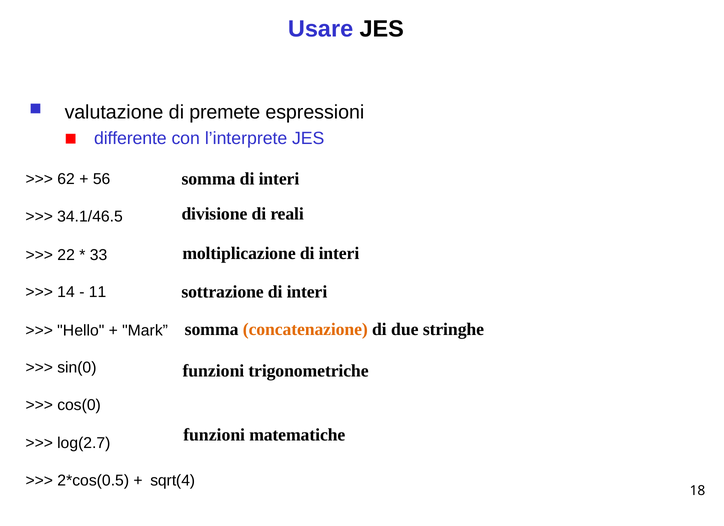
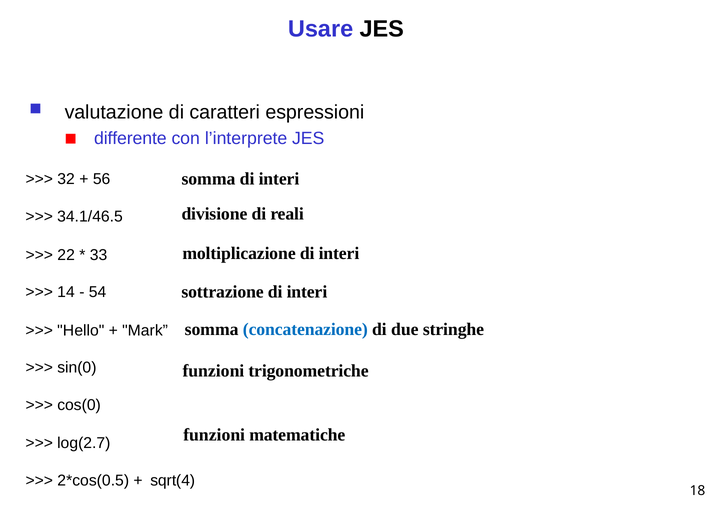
premete: premete -> caratteri (225, 112)
62: 62 -> 32 (66, 179)
11: 11 -> 54 (98, 292)
concatenazione colour: orange -> blue (305, 329)
